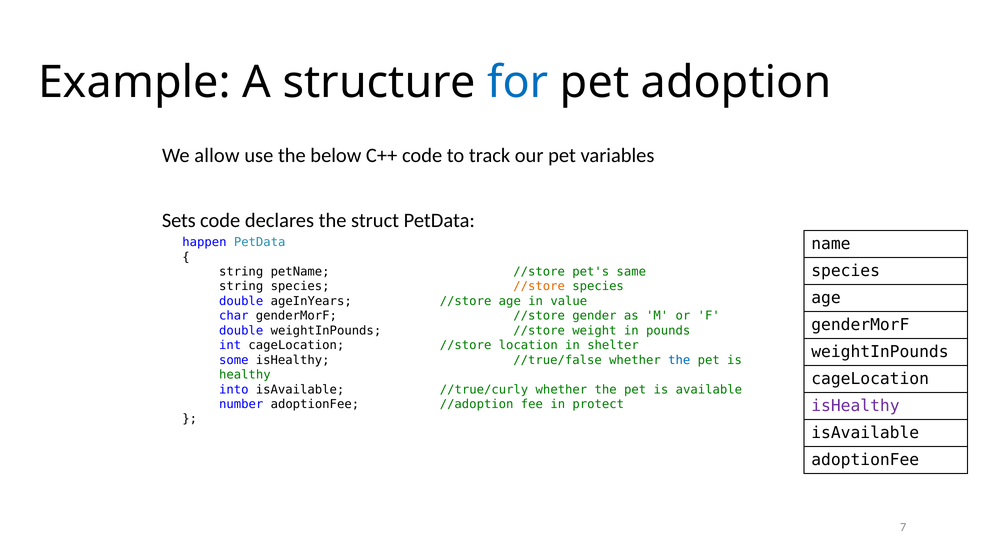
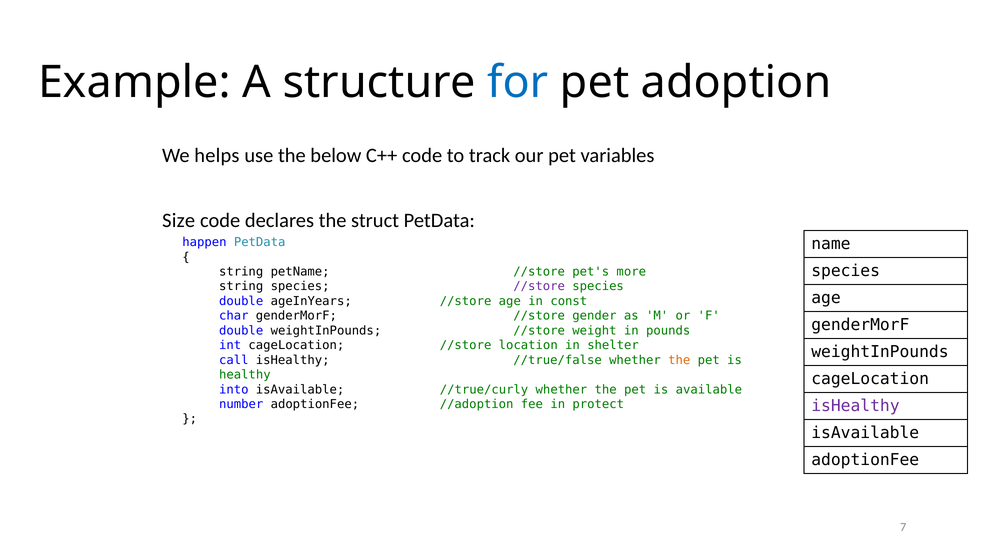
allow: allow -> helps (217, 156)
Sets: Sets -> Size (179, 220)
same: same -> more (631, 272)
//store colour: orange -> purple (539, 286)
value: value -> const (569, 301)
some: some -> call (234, 360)
the colour: blue -> orange (679, 360)
